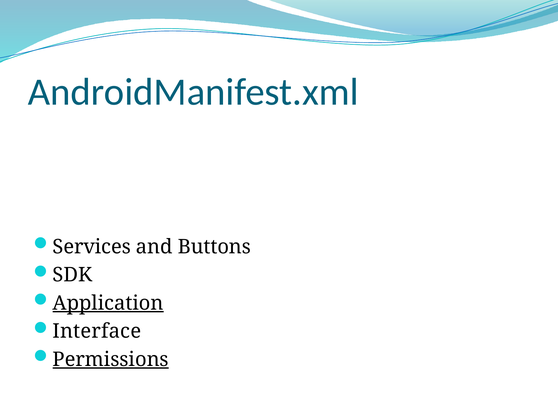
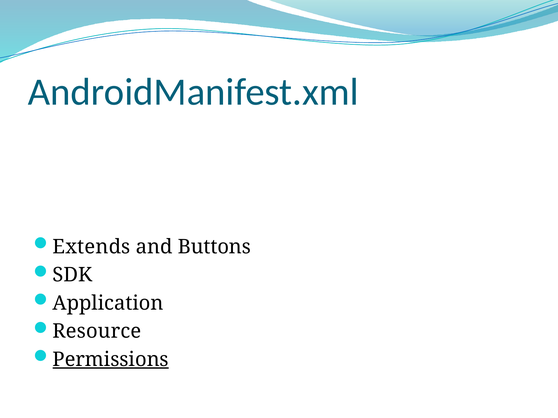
Services: Services -> Extends (91, 247)
Application underline: present -> none (108, 303)
Interface: Interface -> Resource (97, 332)
